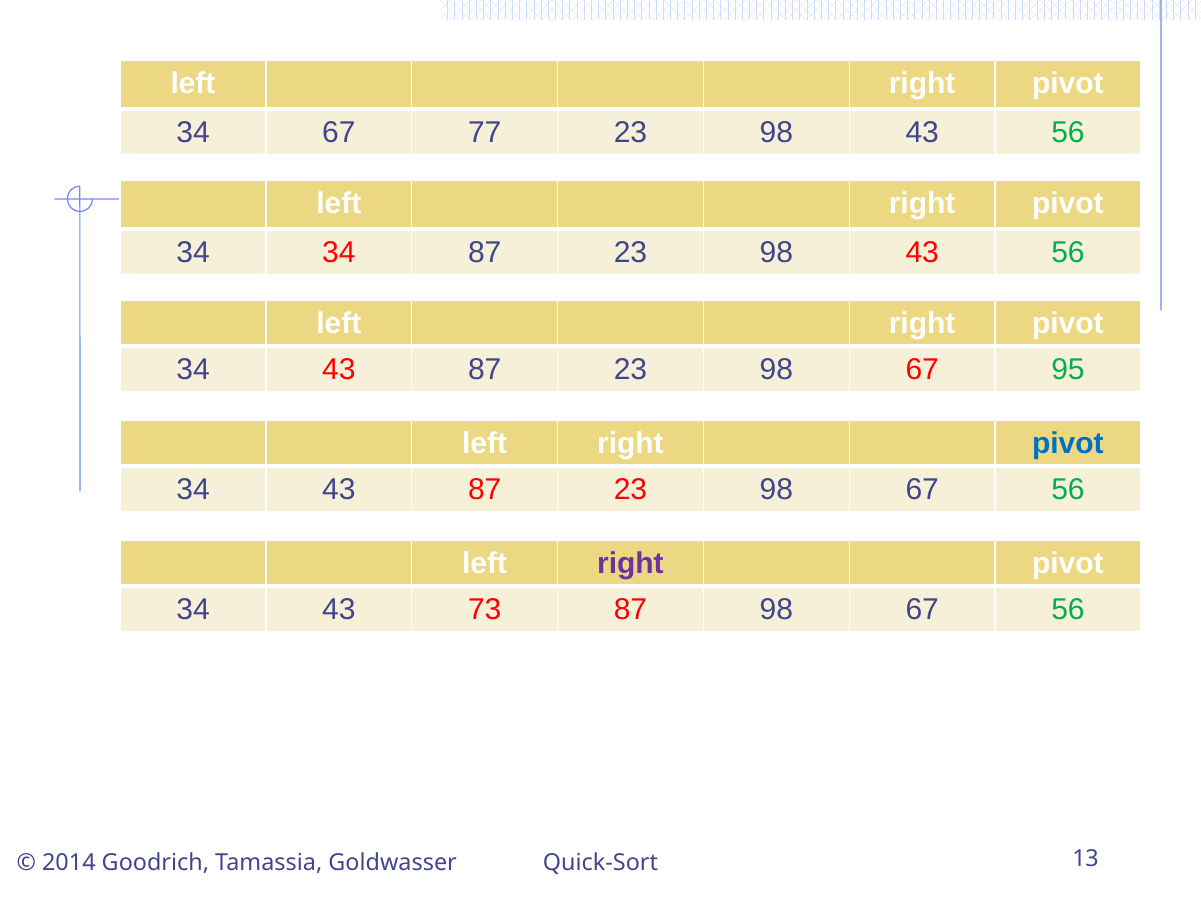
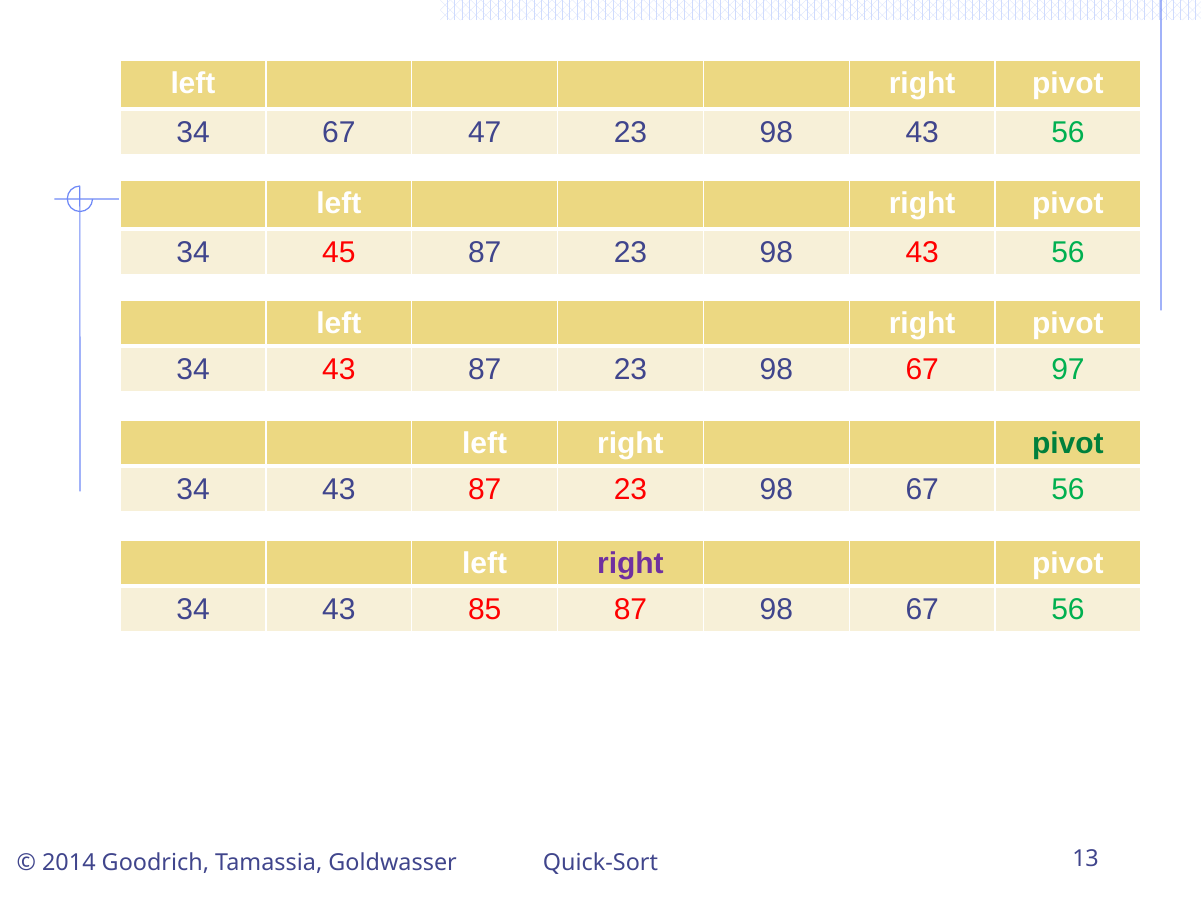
77: 77 -> 47 (485, 132)
34 34: 34 -> 45 (339, 252)
95: 95 -> 97 (1068, 369)
pivot colour: blue -> green (1068, 444)
73: 73 -> 85 (485, 609)
